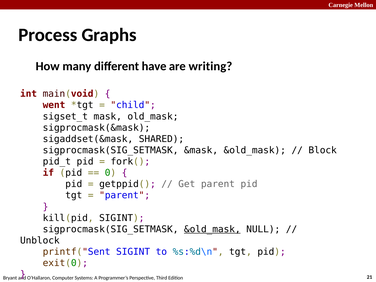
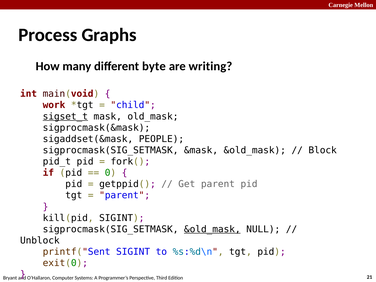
have: have -> byte (154, 66)
went: went -> work (54, 105)
sigset_t underline: none -> present (65, 116)
SHARED: SHARED -> PEOPLE (161, 139)
